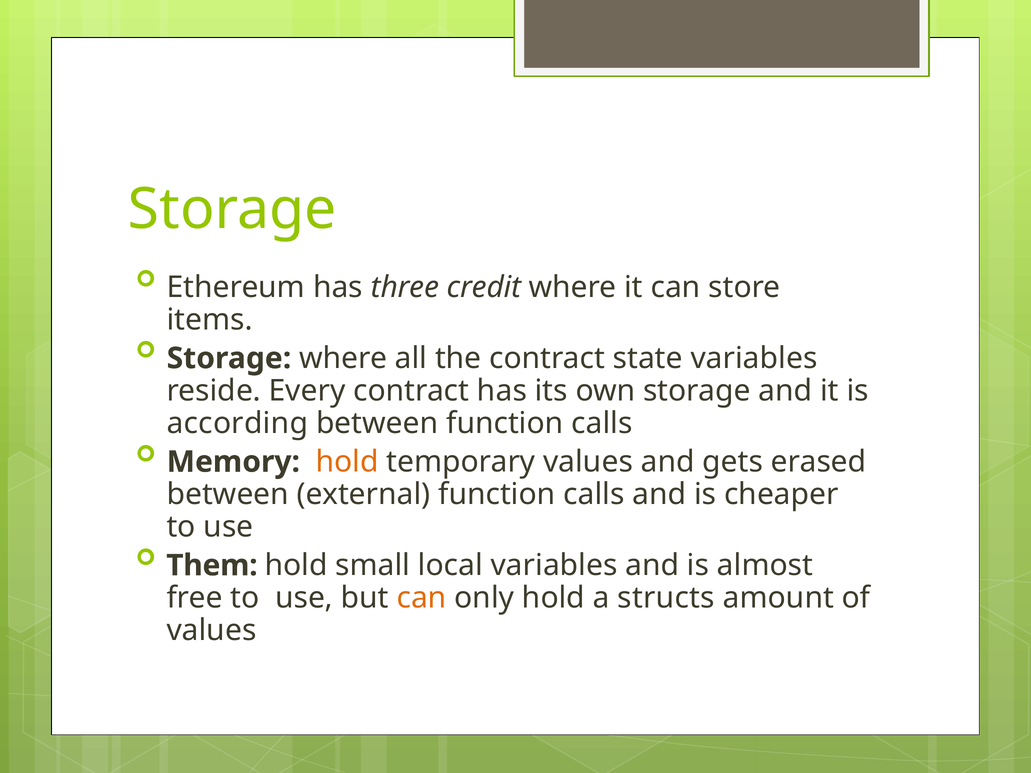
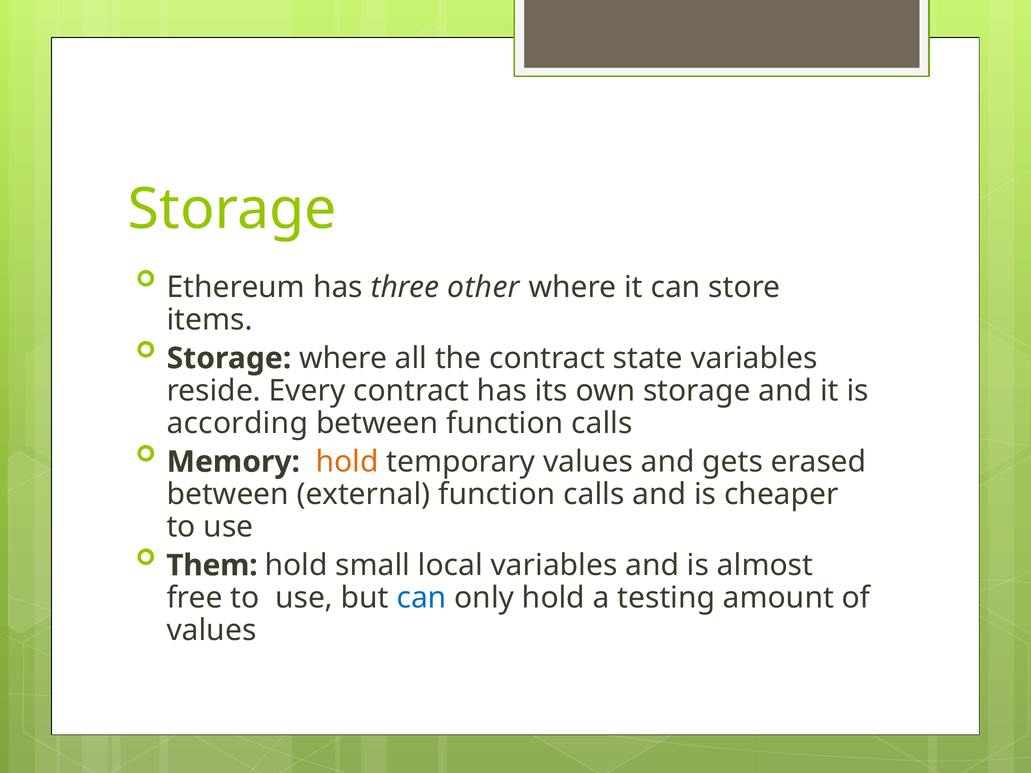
credit: credit -> other (484, 287)
can colour: orange -> blue (422, 598)
structs: structs -> testing (666, 598)
